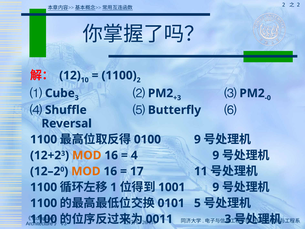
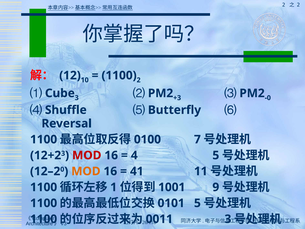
9: 9 -> 7 (197, 139)
MOD colour: orange -> red (87, 155)
4 9: 9 -> 5 (216, 155)
17: 17 -> 41 (137, 171)
